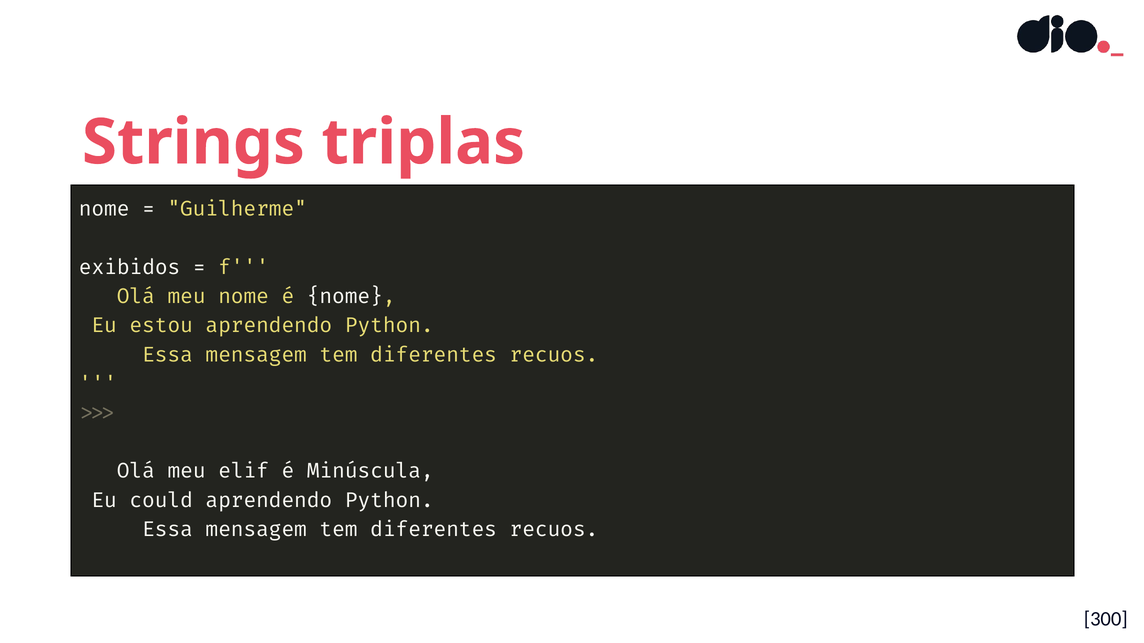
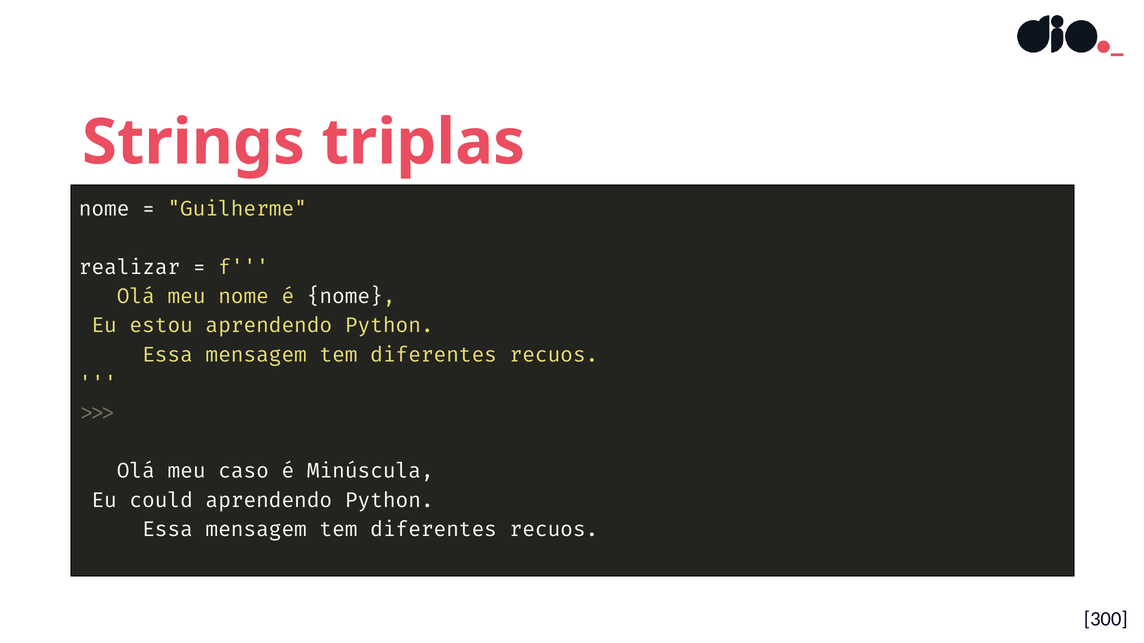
exibidos: exibidos -> realizar (130, 268)
elif: elif -> caso (244, 472)
